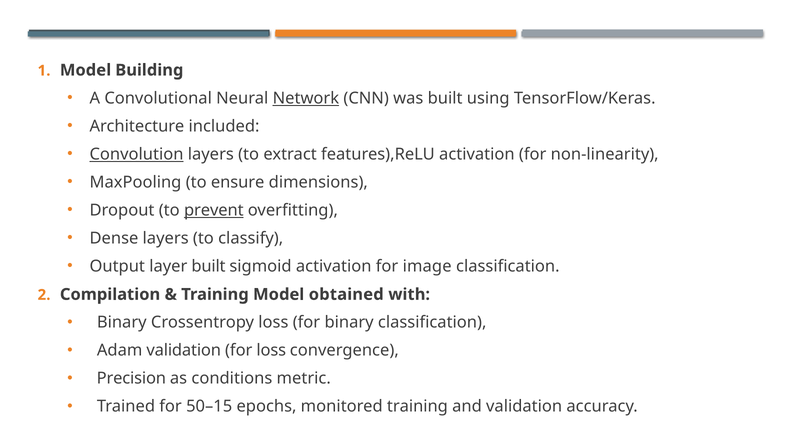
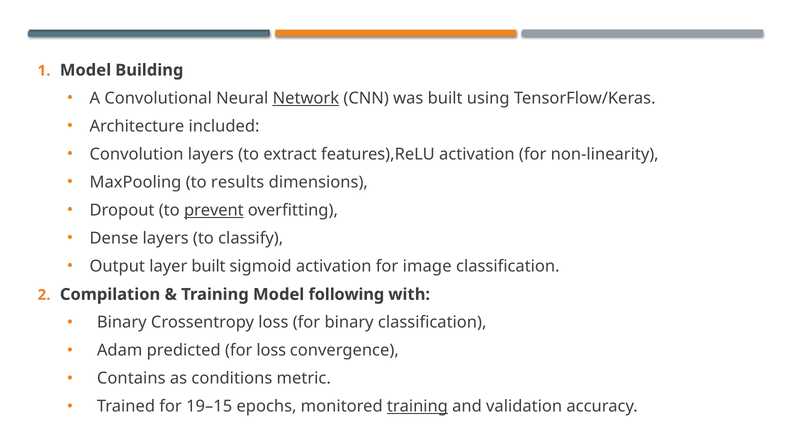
Convolution underline: present -> none (137, 154)
ensure: ensure -> results (238, 183)
obtained: obtained -> following (346, 295)
Adam validation: validation -> predicted (184, 351)
Precision: Precision -> Contains (131, 379)
50–15: 50–15 -> 19–15 (209, 407)
training underline: none -> present (417, 407)
